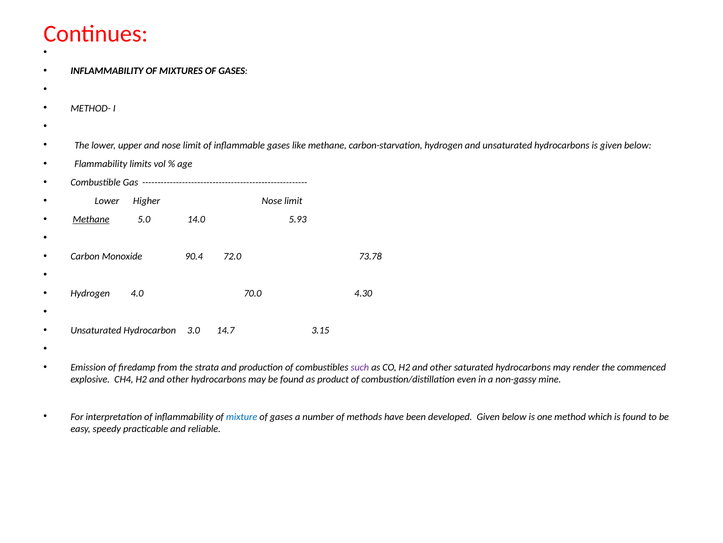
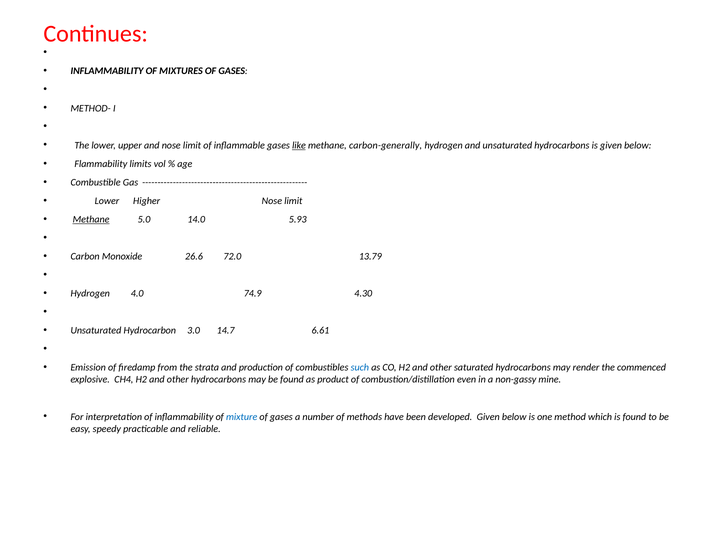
like underline: none -> present (299, 145)
carbon-starvation: carbon-starvation -> carbon-generally (386, 145)
90.4: 90.4 -> 26.6 (194, 256)
73.78: 73.78 -> 13.79 (370, 256)
70.0: 70.0 -> 74.9 (253, 293)
3.15: 3.15 -> 6.61 (320, 330)
such colour: purple -> blue (360, 367)
